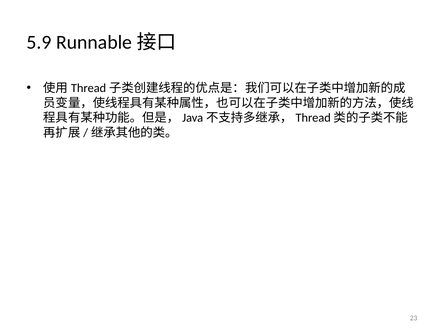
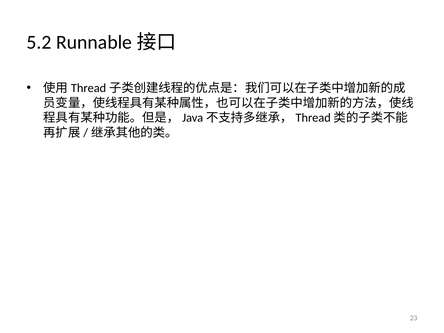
5.9: 5.9 -> 5.2 (39, 42)
